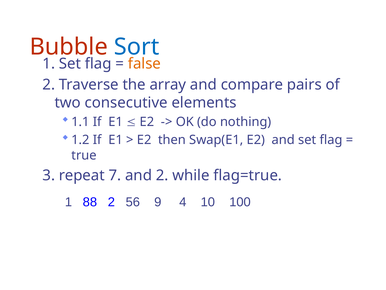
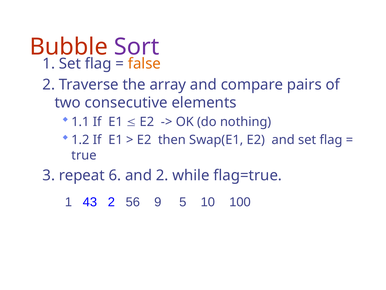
Sort colour: blue -> purple (137, 47)
7: 7 -> 6 (115, 175)
88: 88 -> 43 (90, 202)
4: 4 -> 5 (183, 202)
